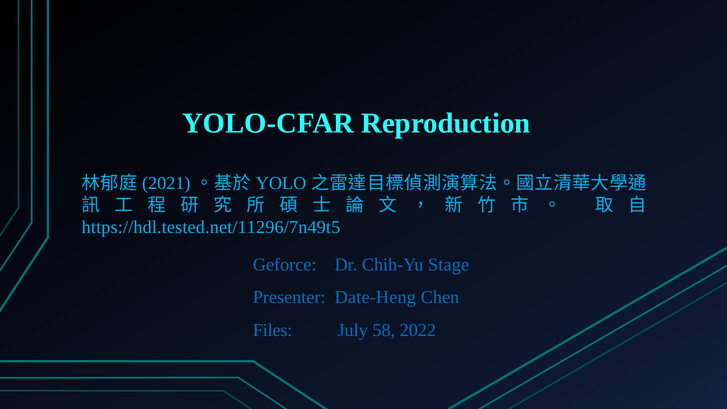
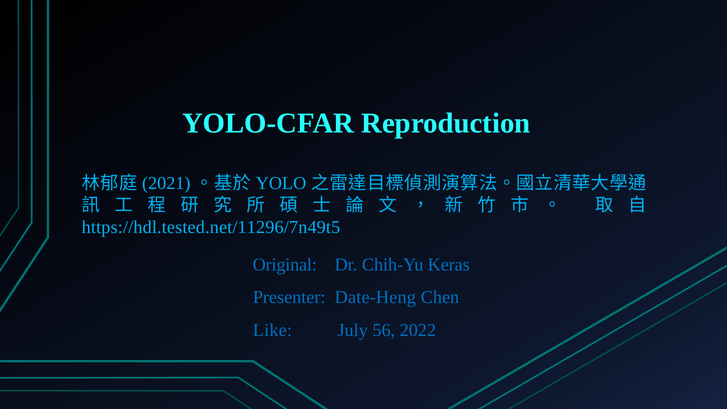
Geforce: Geforce -> Original (285, 265)
Stage: Stage -> Keras (449, 265)
Files: Files -> Like (272, 330)
58: 58 -> 56 (384, 330)
